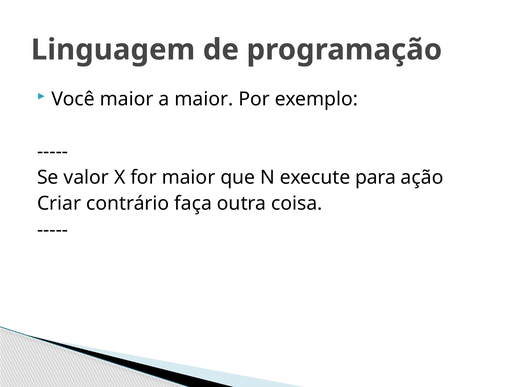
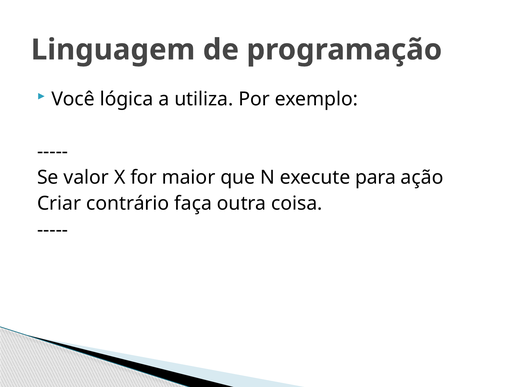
Você maior: maior -> lógica (127, 99)
a maior: maior -> utiliza (204, 99)
